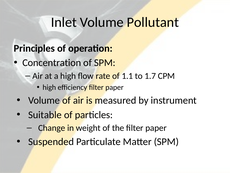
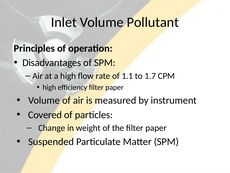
Concentration: Concentration -> Disadvantages (52, 63)
Suitable: Suitable -> Covered (45, 114)
